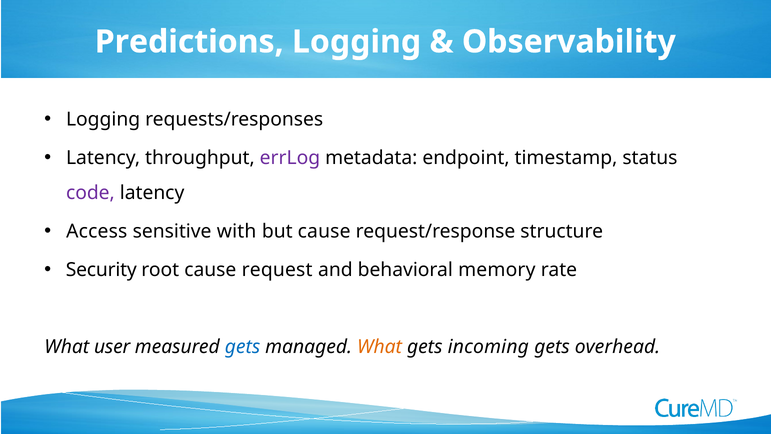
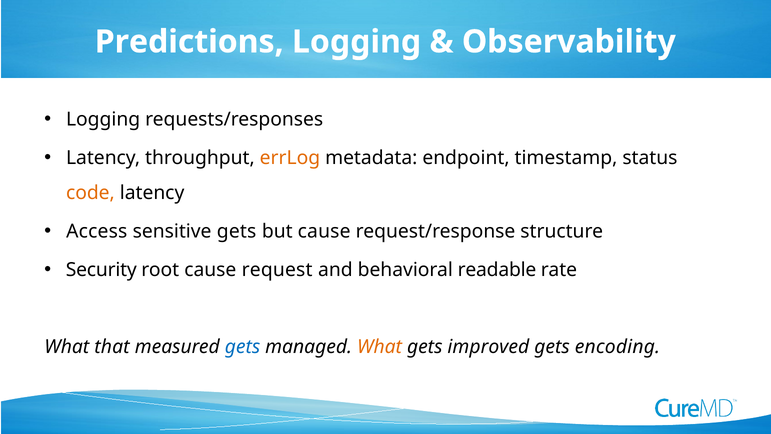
errLog colour: purple -> orange (290, 158)
code colour: purple -> orange (90, 193)
sensitive with: with -> gets (237, 231)
memory: memory -> readable (497, 270)
user: user -> that (112, 347)
incoming: incoming -> improved (488, 347)
overhead: overhead -> encoding (617, 347)
